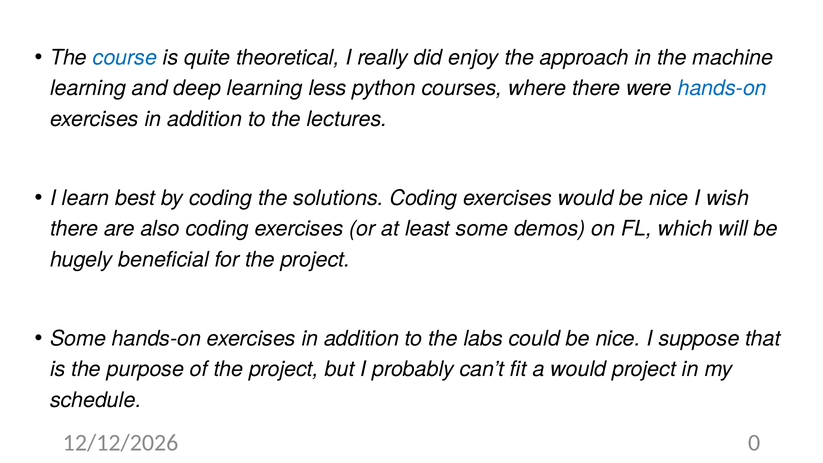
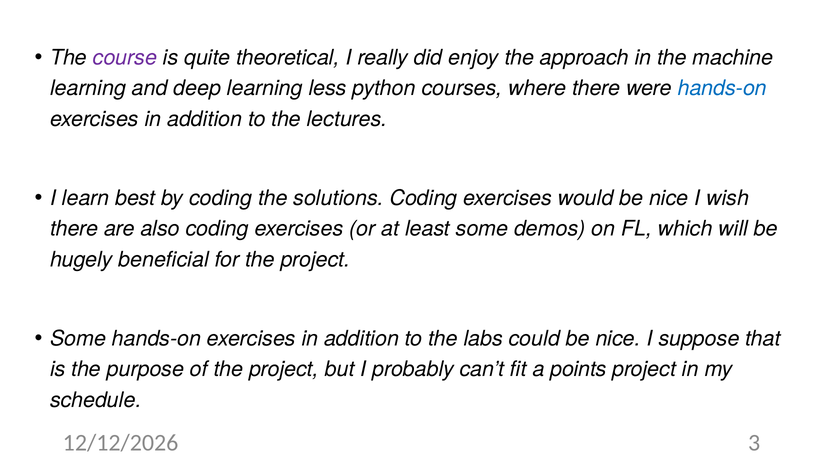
course colour: blue -> purple (125, 57)
a would: would -> points (578, 369)
0: 0 -> 3 (754, 443)
